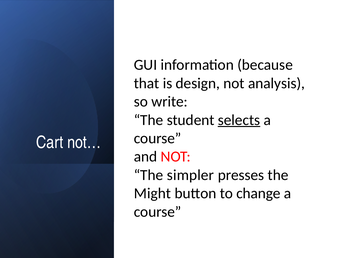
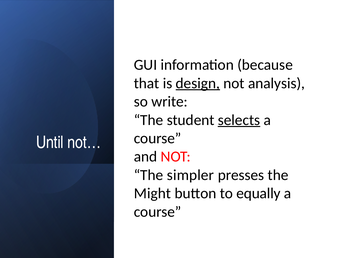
design underline: none -> present (198, 83)
Cart: Cart -> Until (50, 142)
change: change -> equally (258, 193)
